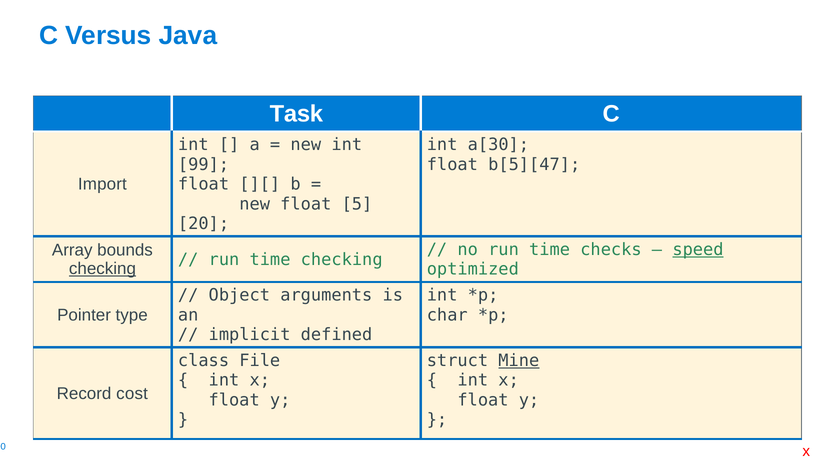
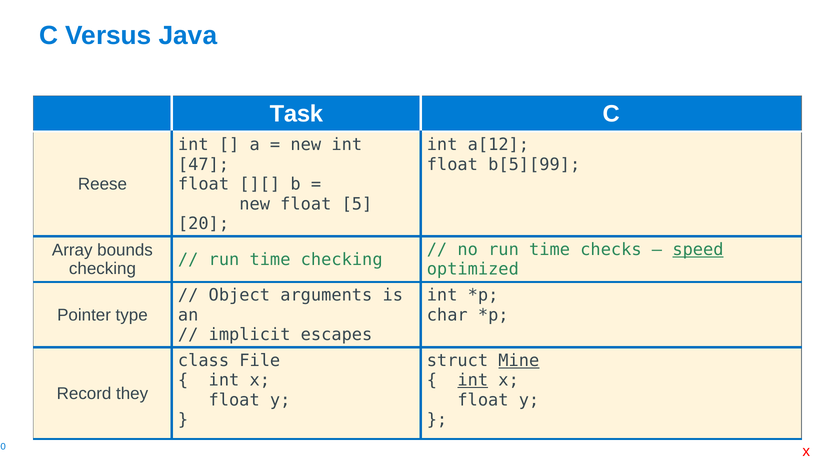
a[30: a[30 -> a[12 (498, 145)
99: 99 -> 47 (204, 164)
b[5][47: b[5][47 -> b[5][99 (534, 164)
Import: Import -> Reese (102, 184)
checking underline: present -> none (102, 269)
defined: defined -> escapes (337, 335)
int underline: none -> present (473, 380)
cost: cost -> they (132, 393)
